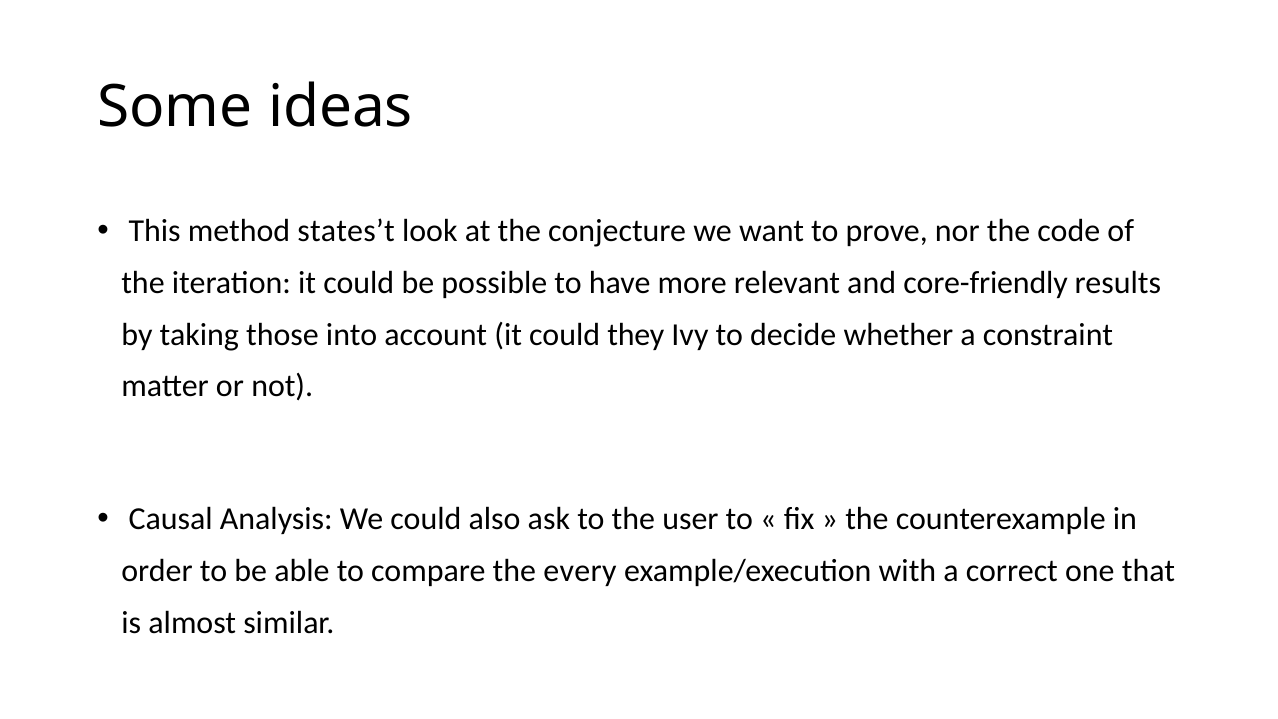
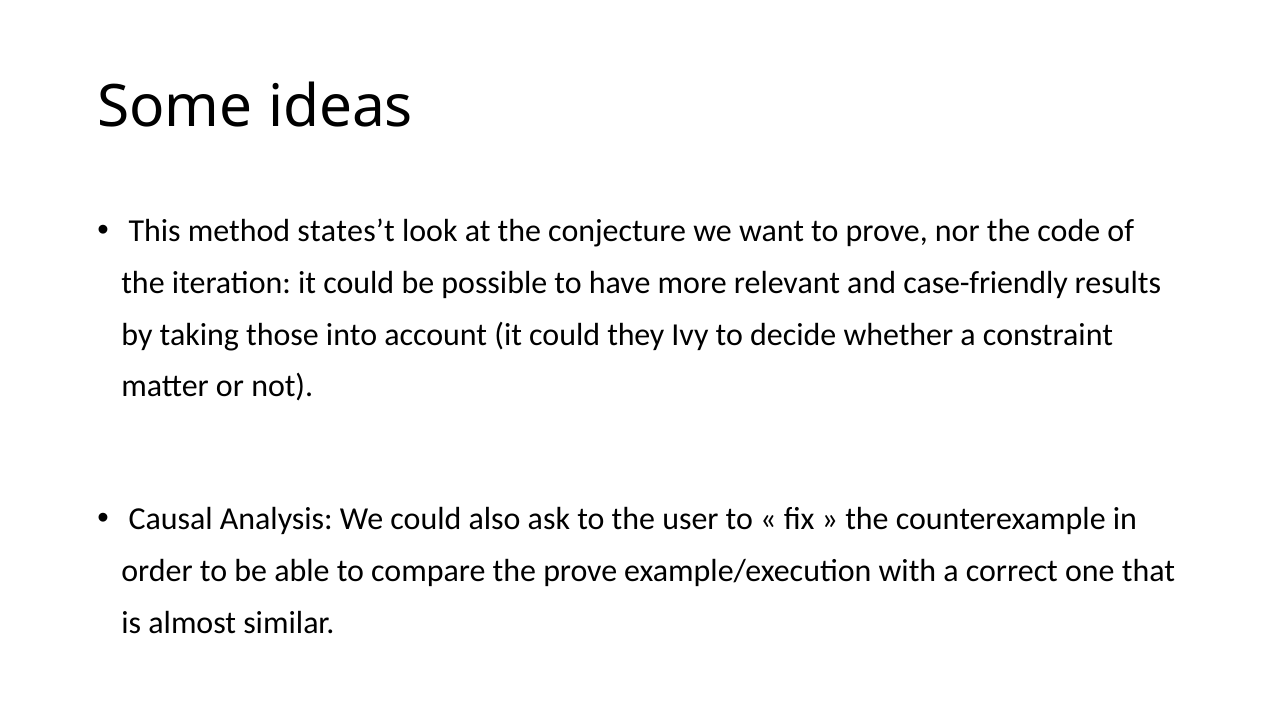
core-friendly: core-friendly -> case-friendly (985, 283)
the every: every -> prove (580, 571)
